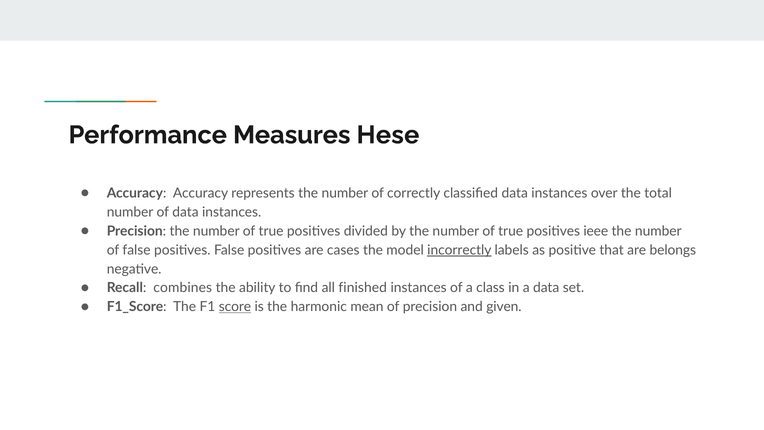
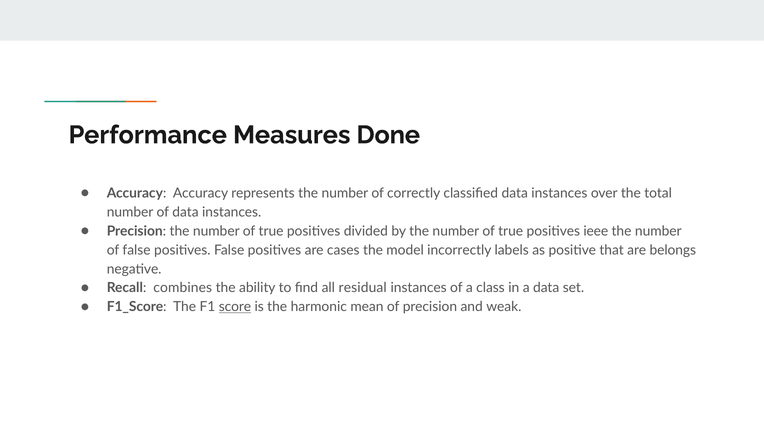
Hese: Hese -> Done (388, 135)
incorrectly underline: present -> none (459, 250)
finished: finished -> residual (363, 288)
given: given -> weak (504, 307)
